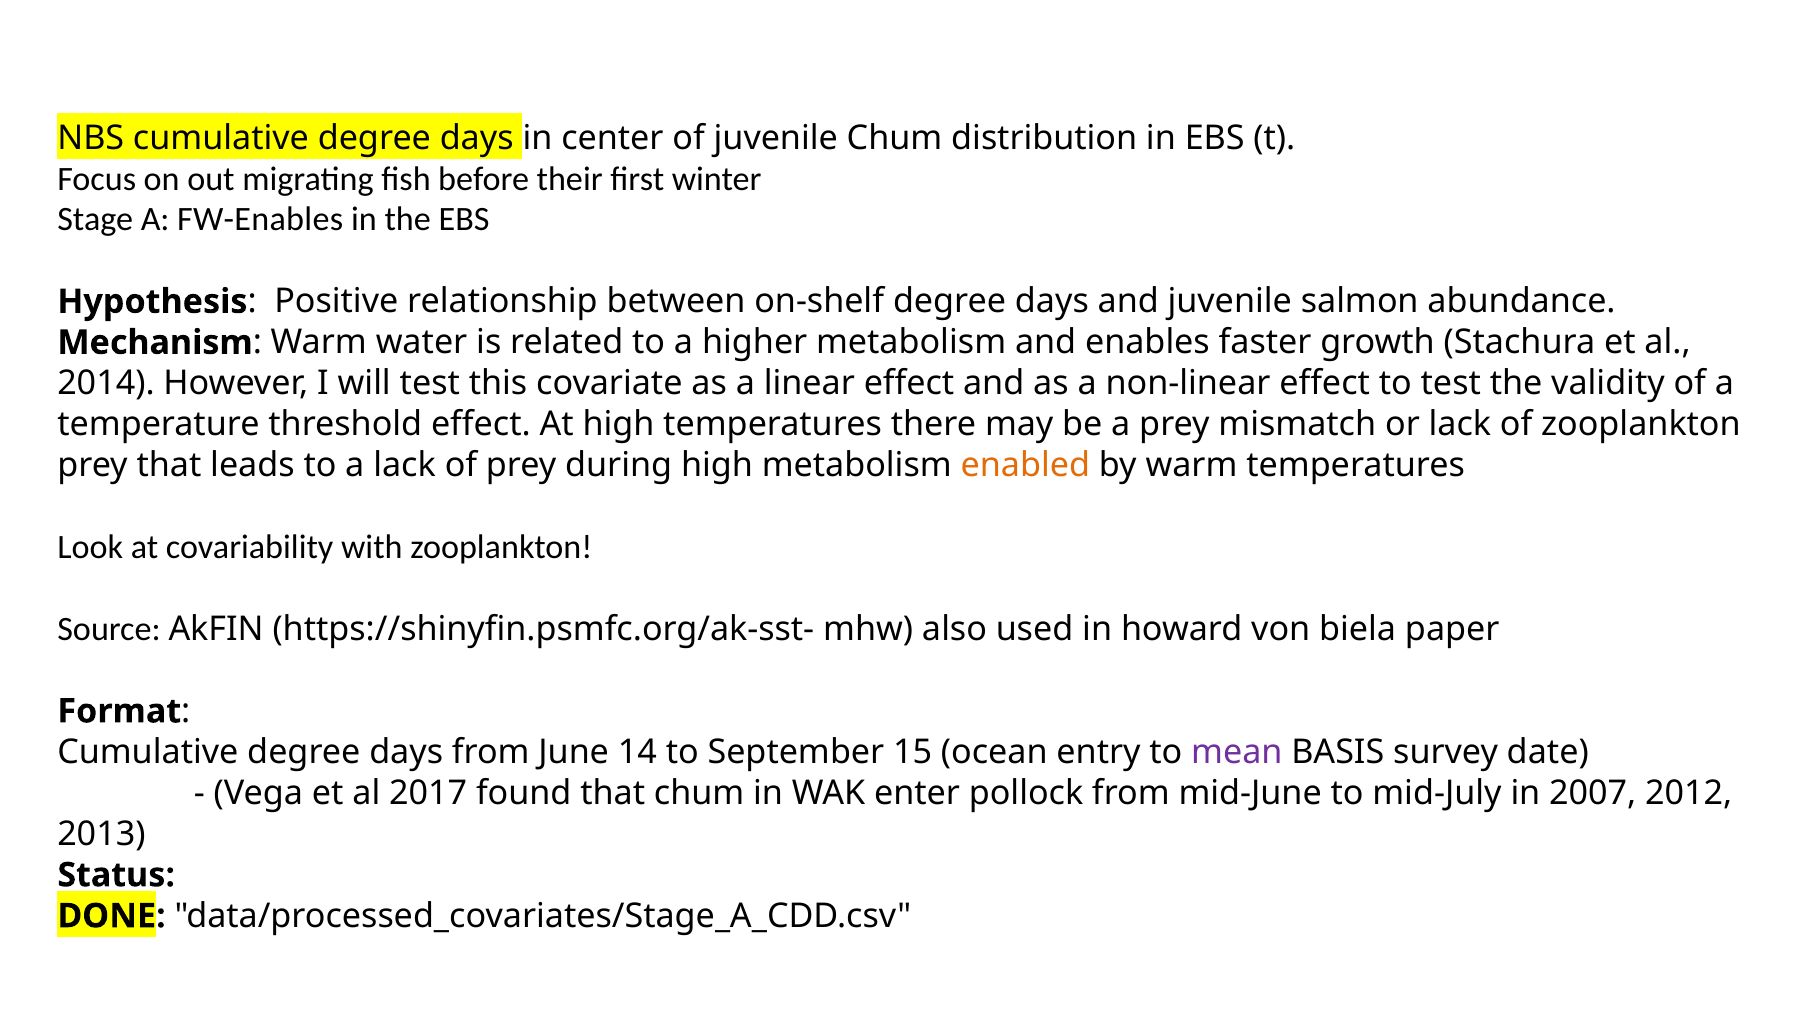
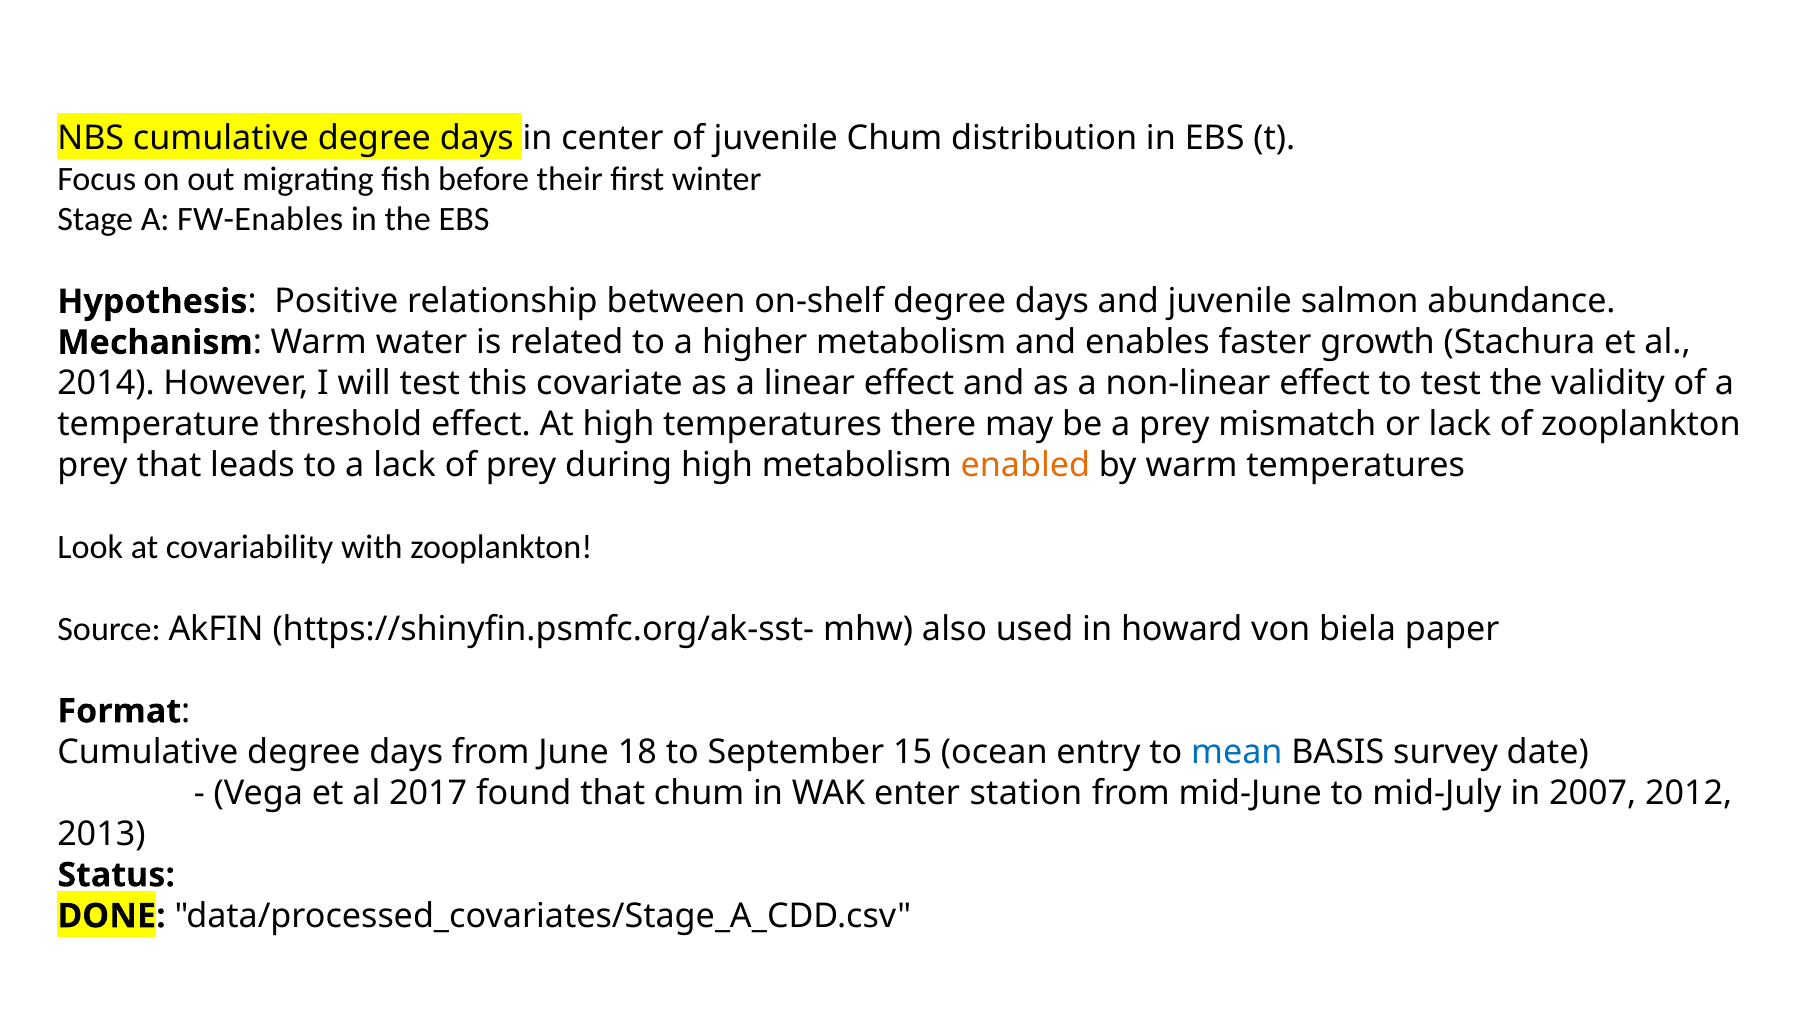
14: 14 -> 18 (637, 752)
mean colour: purple -> blue (1237, 752)
pollock: pollock -> station (1026, 793)
